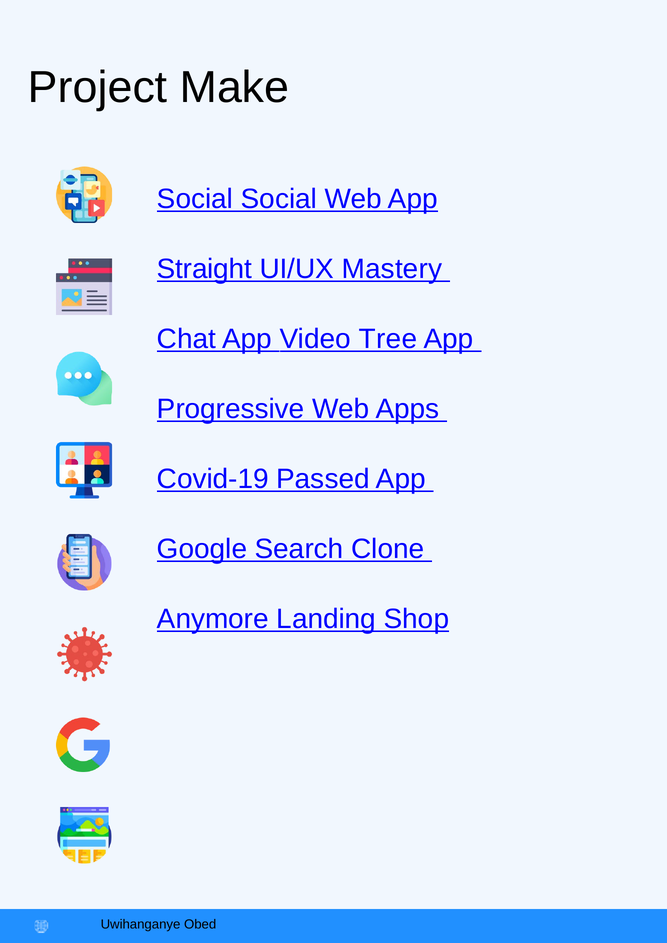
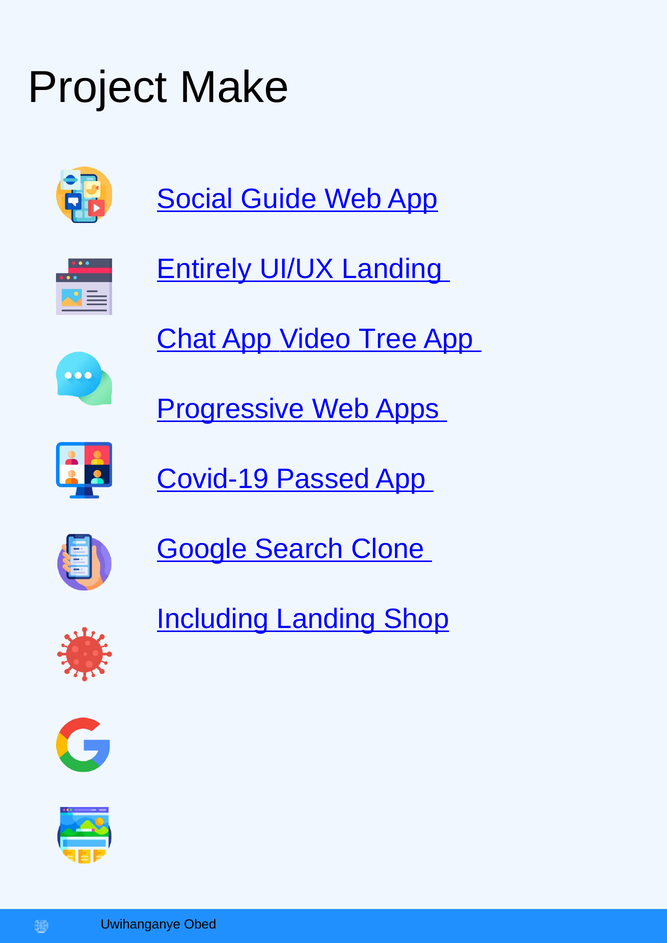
Social Social: Social -> Guide (279, 199)
Straight: Straight -> Entirely (204, 269)
UI/UX Mastery: Mastery -> Landing (392, 269)
Anymore: Anymore -> Including (213, 620)
